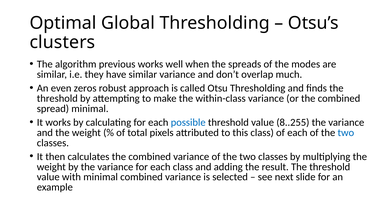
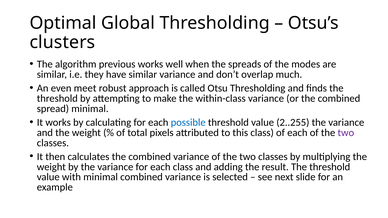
zeros: zeros -> meet (85, 88)
8..255: 8..255 -> 2..255 (293, 123)
two colour: blue -> purple (346, 133)
